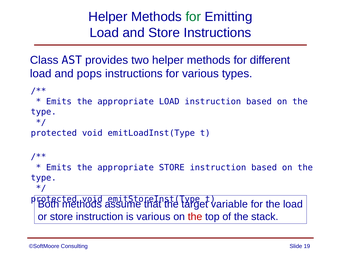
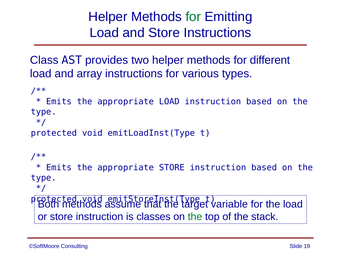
pops: pops -> array (89, 74)
is various: various -> classes (154, 217)
the colour: red -> green (195, 217)
